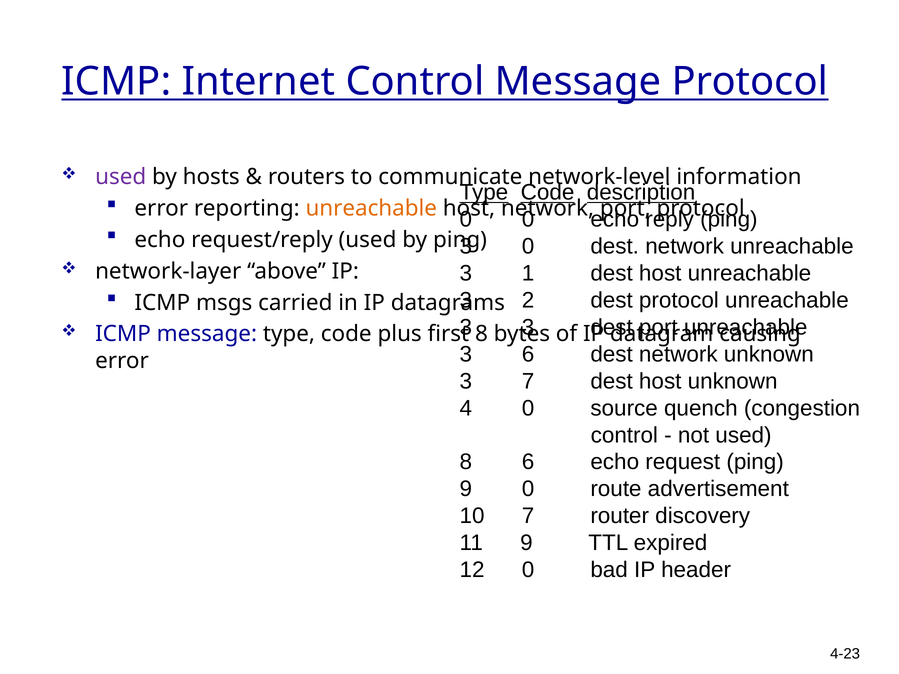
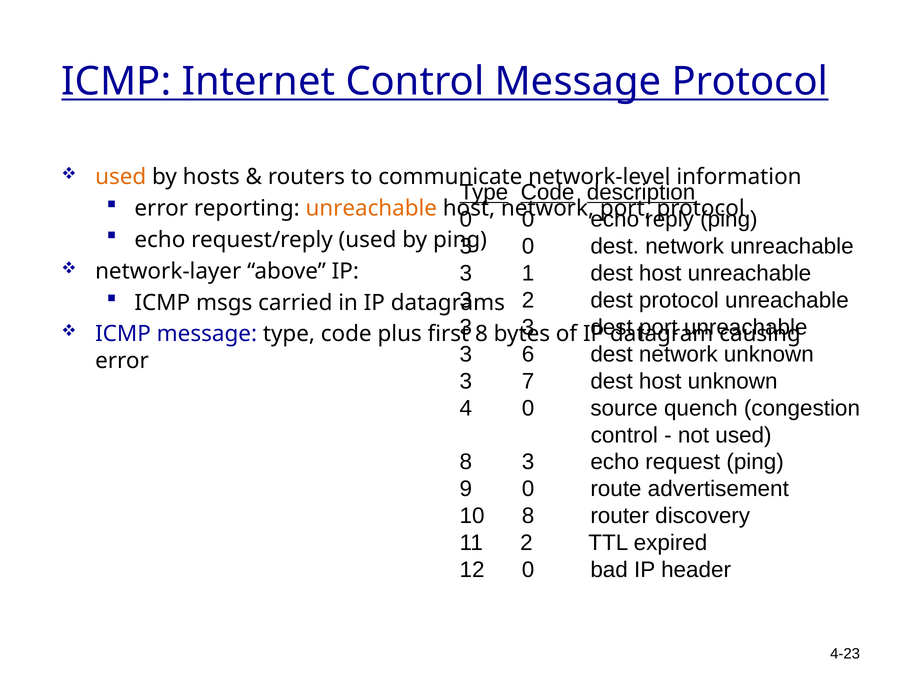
used colour: purple -> orange (121, 177)
8 6: 6 -> 3 (528, 462)
10 7: 7 -> 8 (528, 516)
11 9: 9 -> 2 (526, 543)
